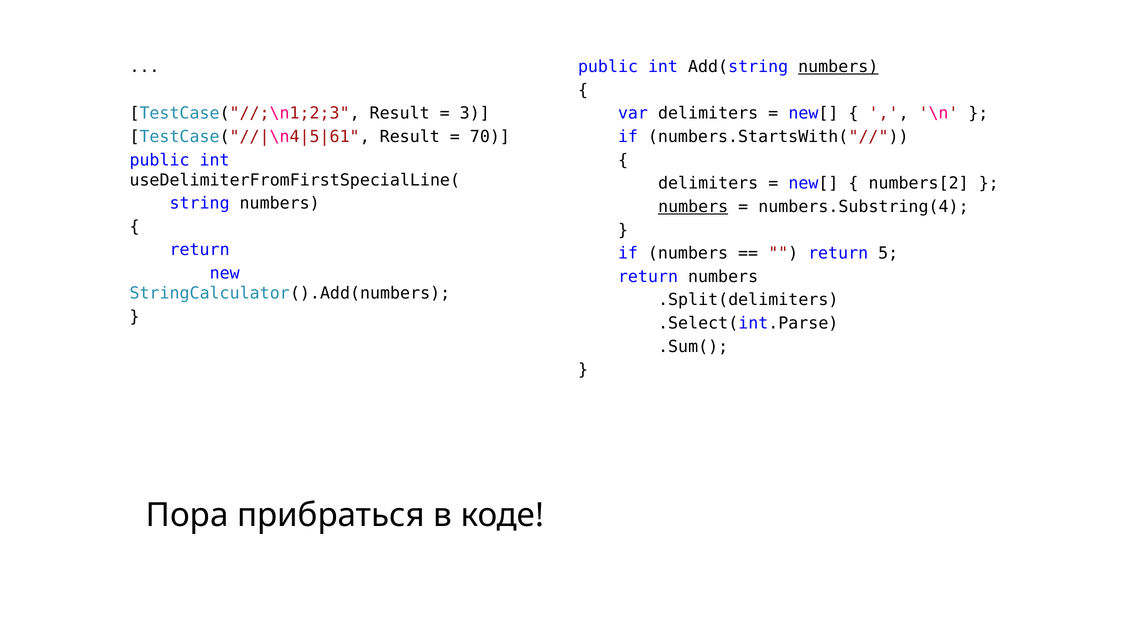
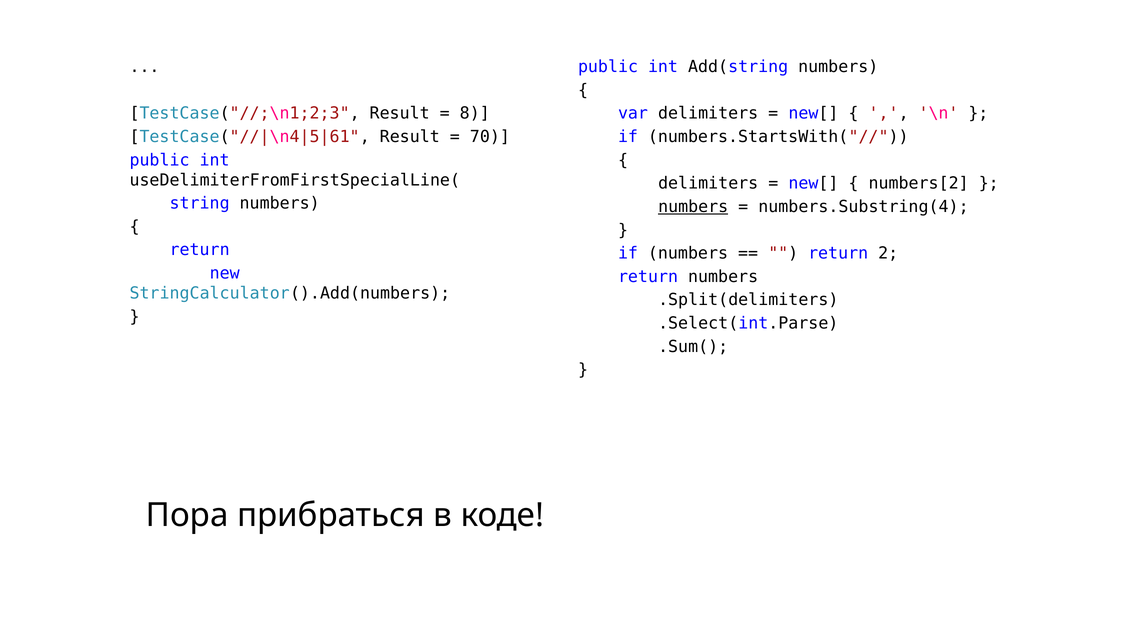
numbers underline: present -> none (838, 67)
3: 3 -> 8 (475, 113)
5: 5 -> 2 (888, 253)
